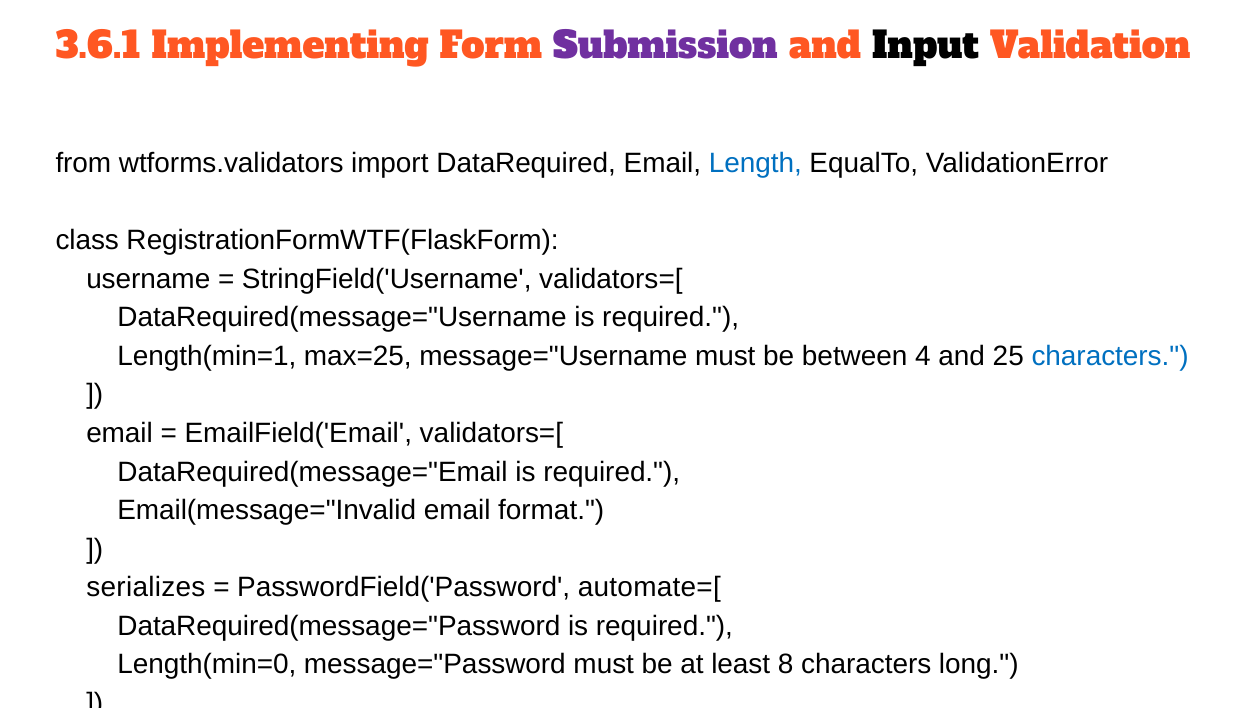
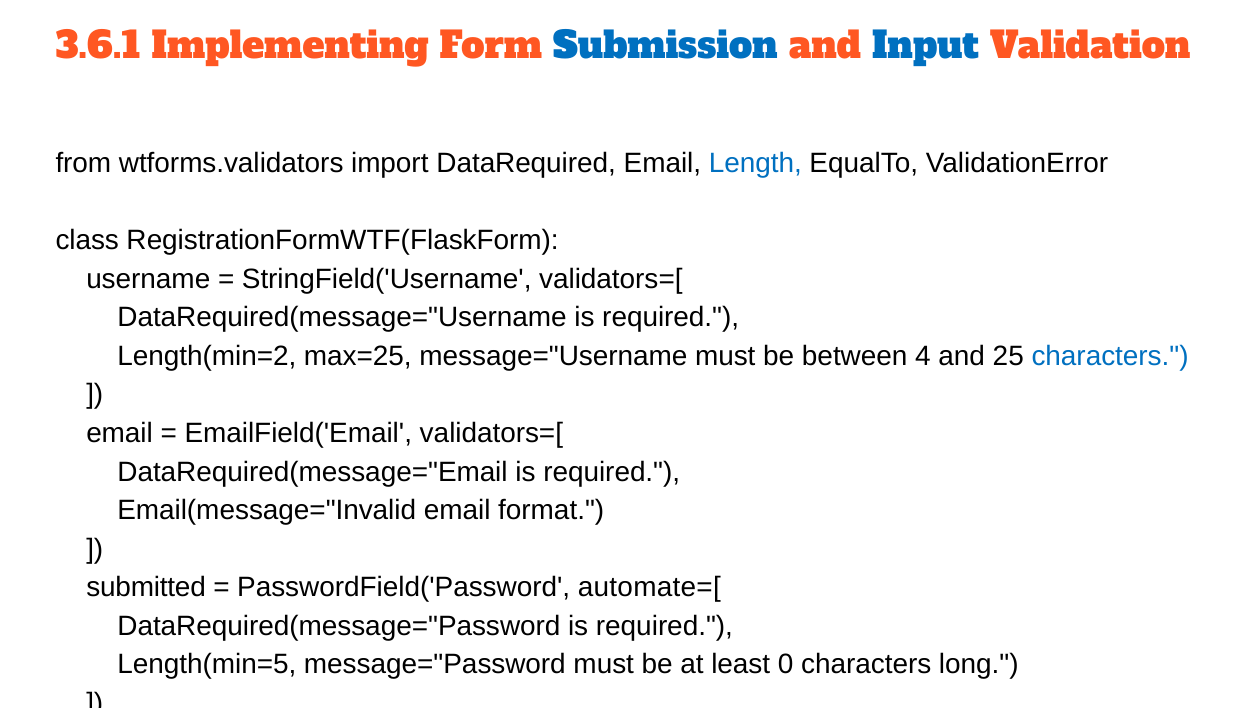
Submission colour: purple -> blue (665, 46)
Input colour: black -> blue (925, 46)
Length(min=1: Length(min=1 -> Length(min=2 (207, 356)
serializes: serializes -> submitted (146, 588)
Length(min=0: Length(min=0 -> Length(min=5 (207, 665)
least 8: 8 -> 0 (786, 665)
